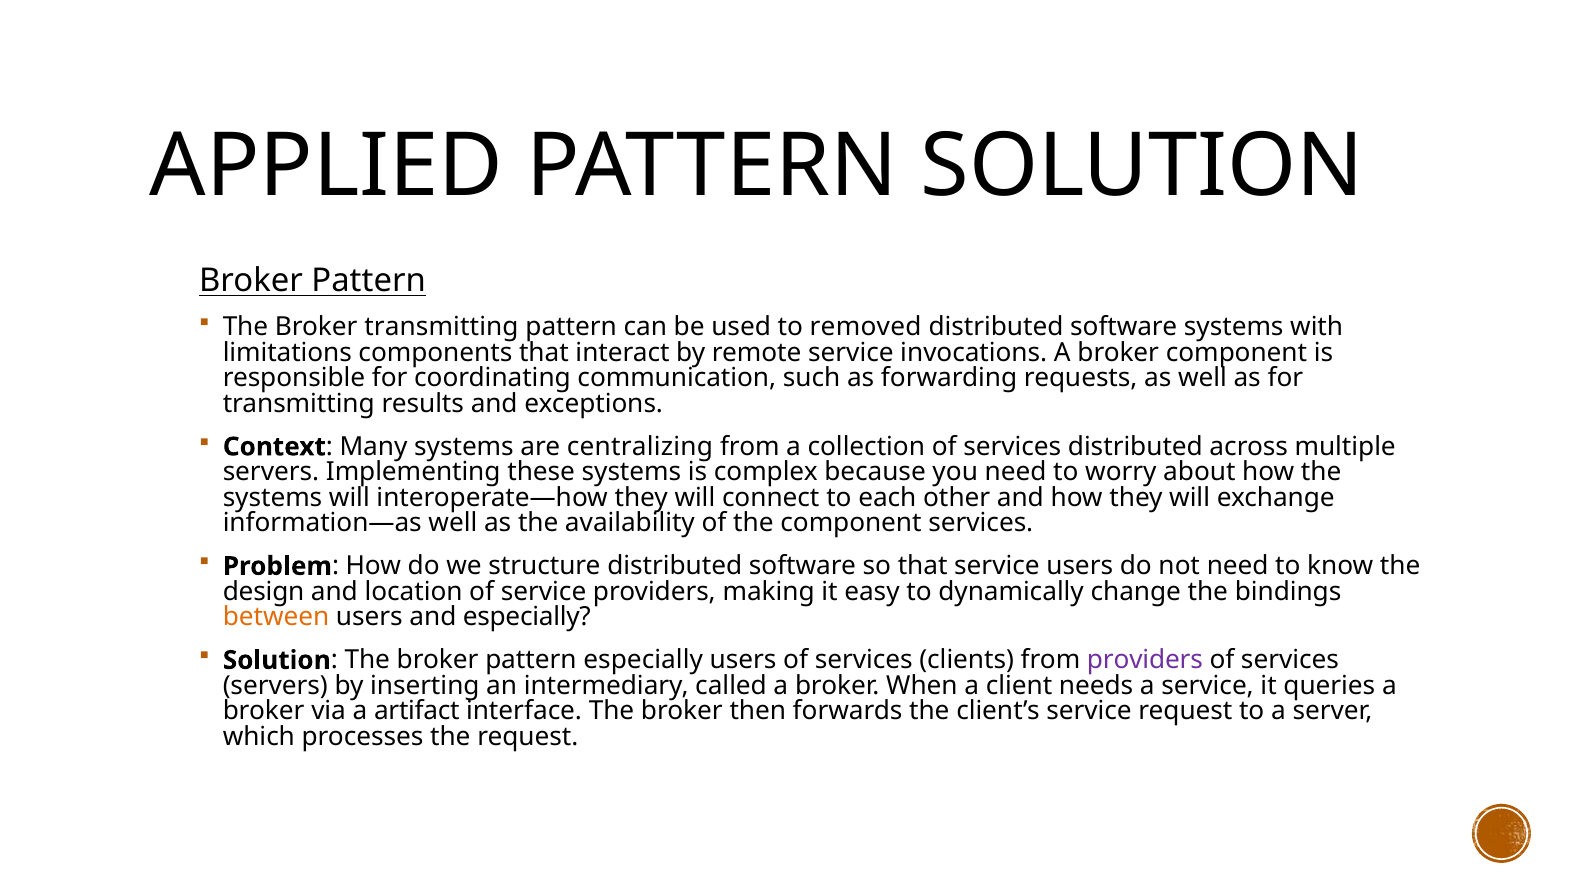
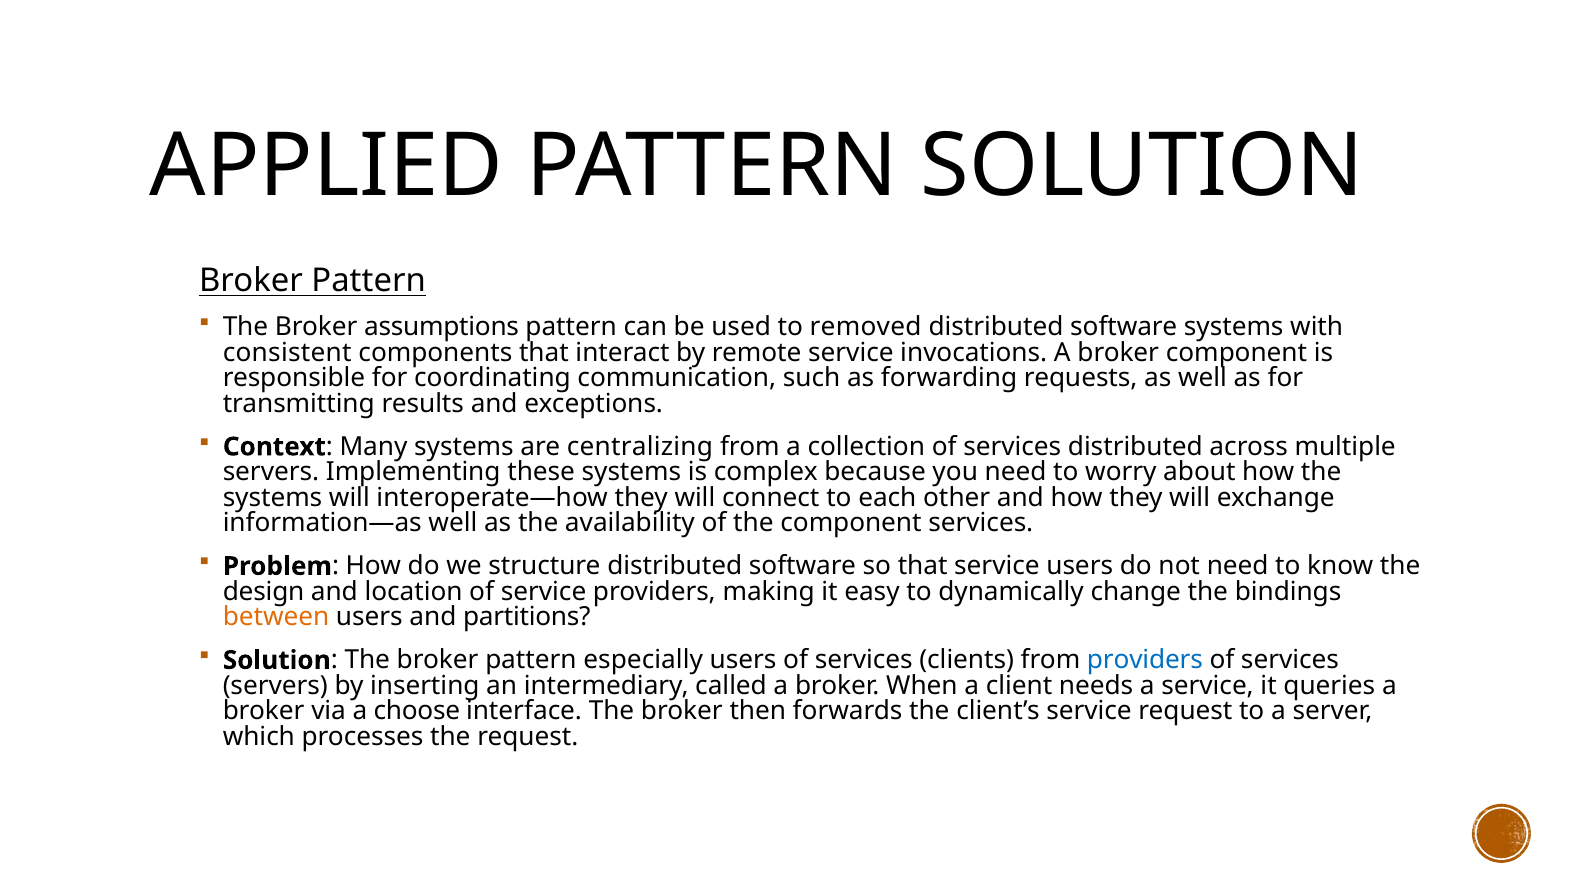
Broker transmitting: transmitting -> assumptions (442, 327)
limitations: limitations -> consistent (287, 353)
and especially: especially -> partitions (527, 617)
providers colour: purple -> blue (1145, 661)
artifact: artifact -> choose (417, 711)
